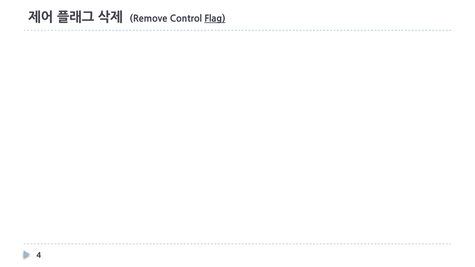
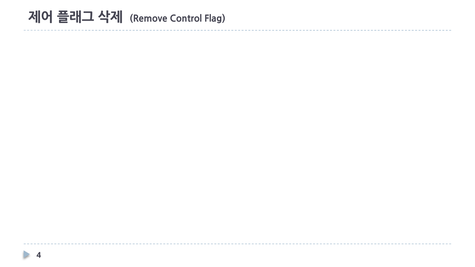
Flag underline: present -> none (215, 19)
